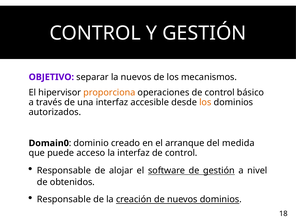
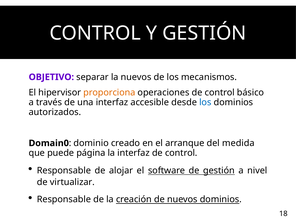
los colour: orange -> blue (205, 102)
acceso: acceso -> página (91, 153)
obtenidos: obtenidos -> virtualizar (72, 182)
